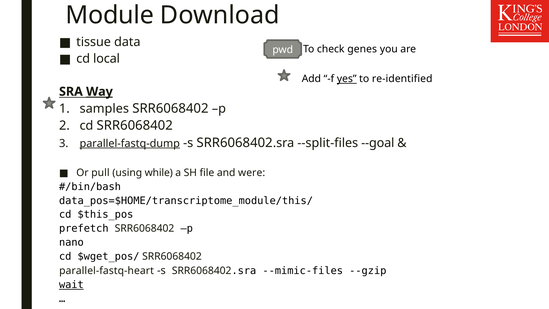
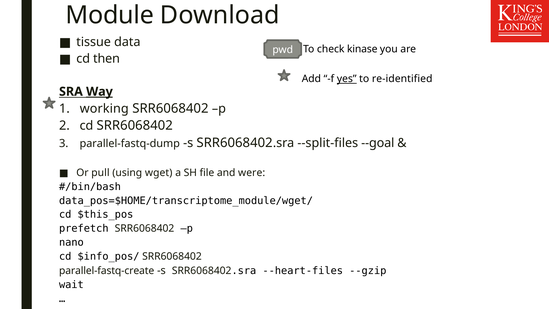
genes: genes -> kinase (362, 49)
local: local -> then (106, 59)
samples: samples -> working (104, 109)
parallel-fastq-dump underline: present -> none (130, 143)
while: while -> wget (159, 173)
data_pos=$HOME/transcriptome_module/this/: data_pos=$HOME/transcriptome_module/this/ -> data_pos=$HOME/transcriptome_module/wget/ (186, 200)
$wget_pos/: $wget_pos/ -> $info_pos/ (109, 256)
parallel-fastq-heart: parallel-fastq-heart -> parallel-fastq-create (107, 271)
--mimic-files: --mimic-files -> --heart-files (303, 271)
wait underline: present -> none (71, 285)
